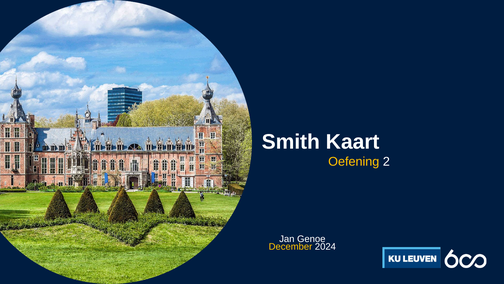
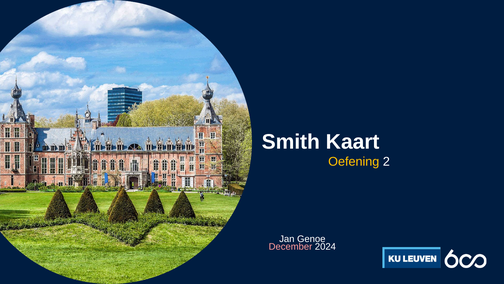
December colour: yellow -> pink (291, 246)
